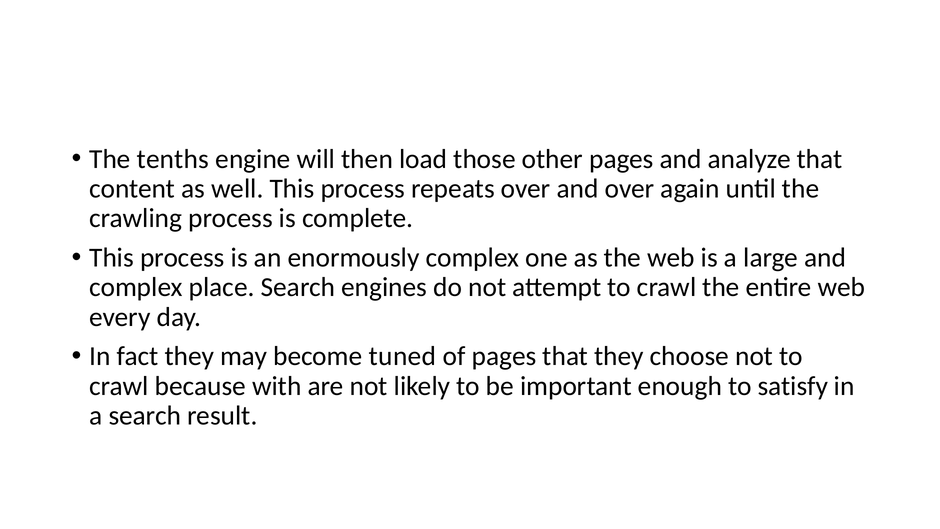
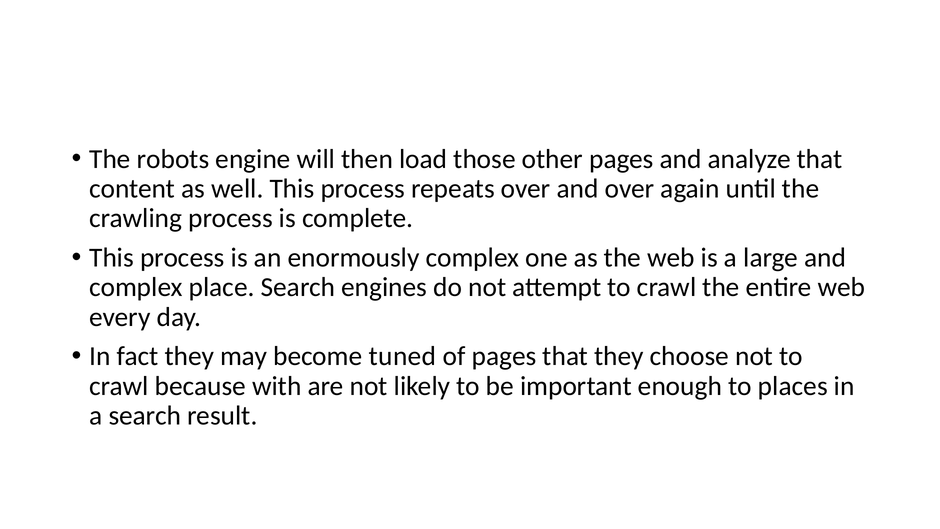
tenths: tenths -> robots (173, 159)
satisfy: satisfy -> places (793, 386)
